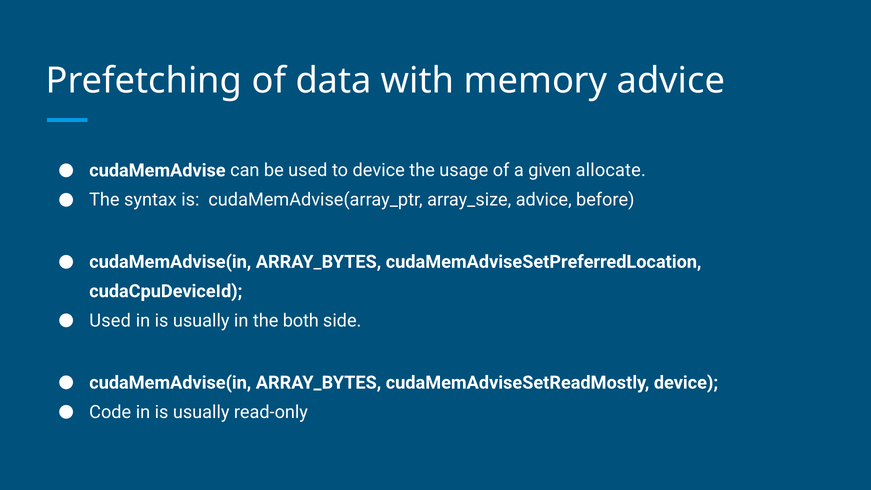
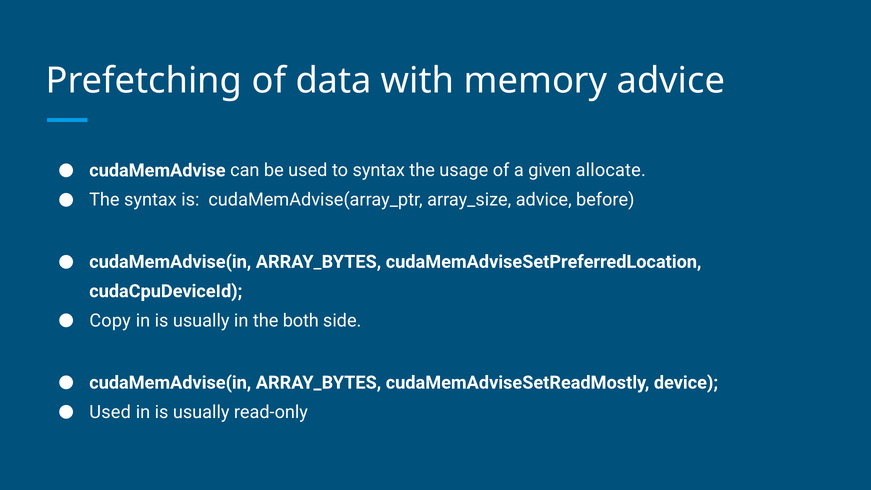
to device: device -> syntax (379, 170)
Used: Used -> Copy (110, 321)
Code: Code -> Used (110, 412)
